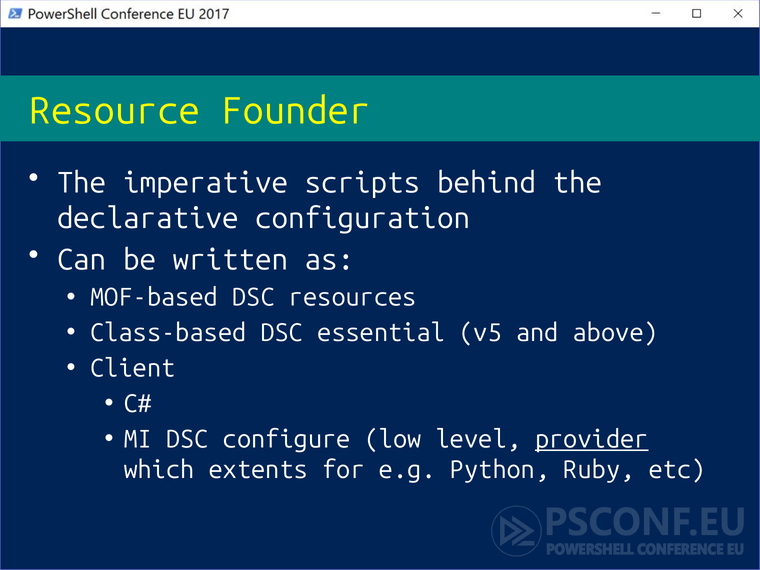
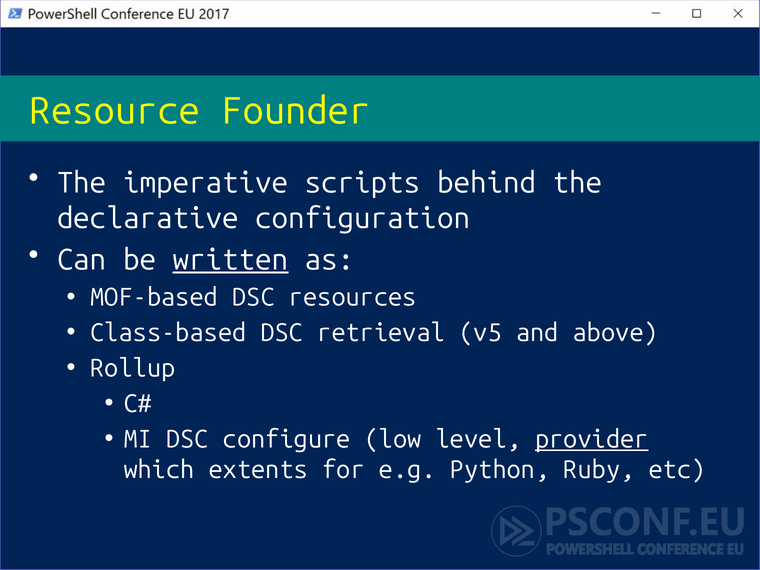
written underline: none -> present (231, 260)
essential: essential -> retrieval (381, 333)
Client: Client -> Rollup (133, 368)
